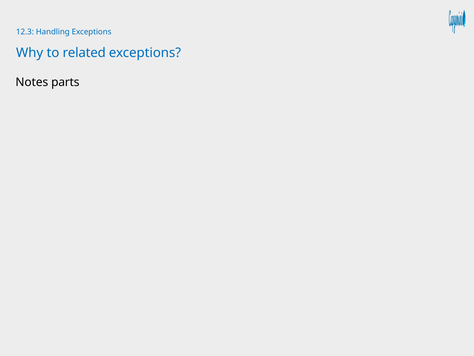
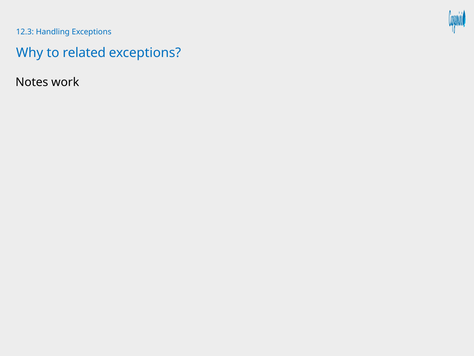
parts: parts -> work (65, 82)
